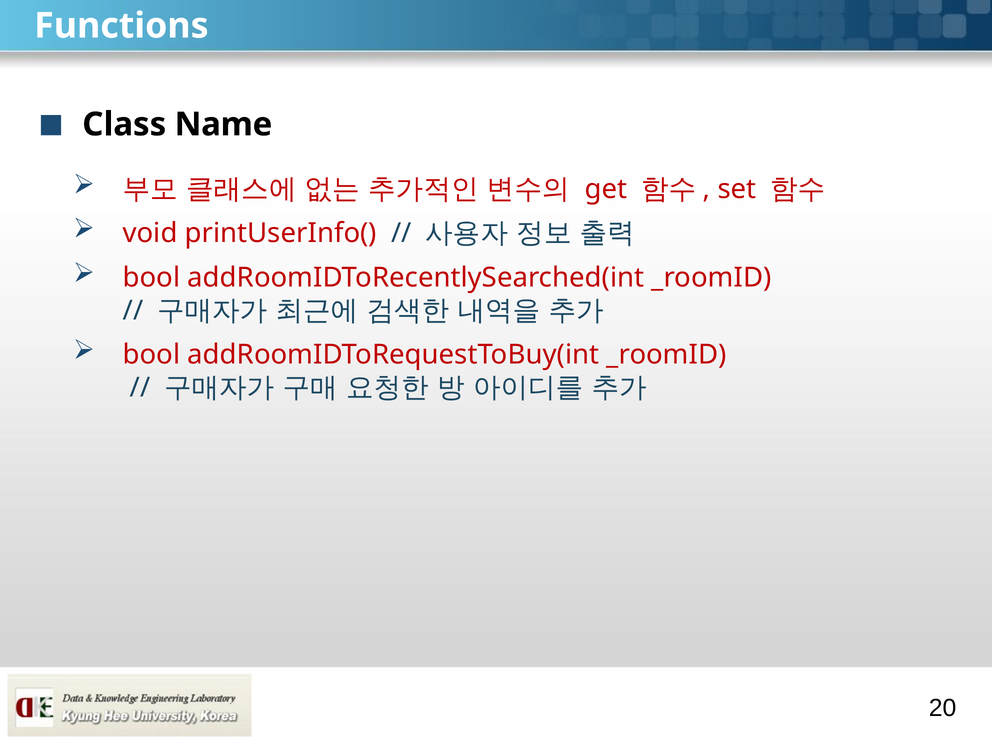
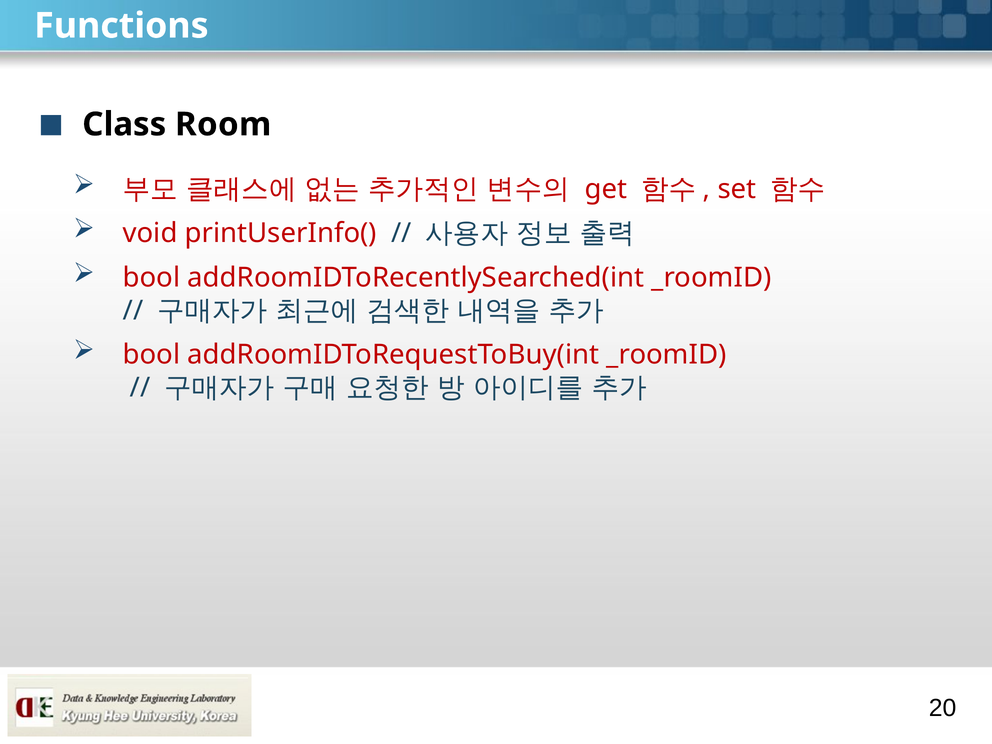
Name: Name -> Room (223, 124)
